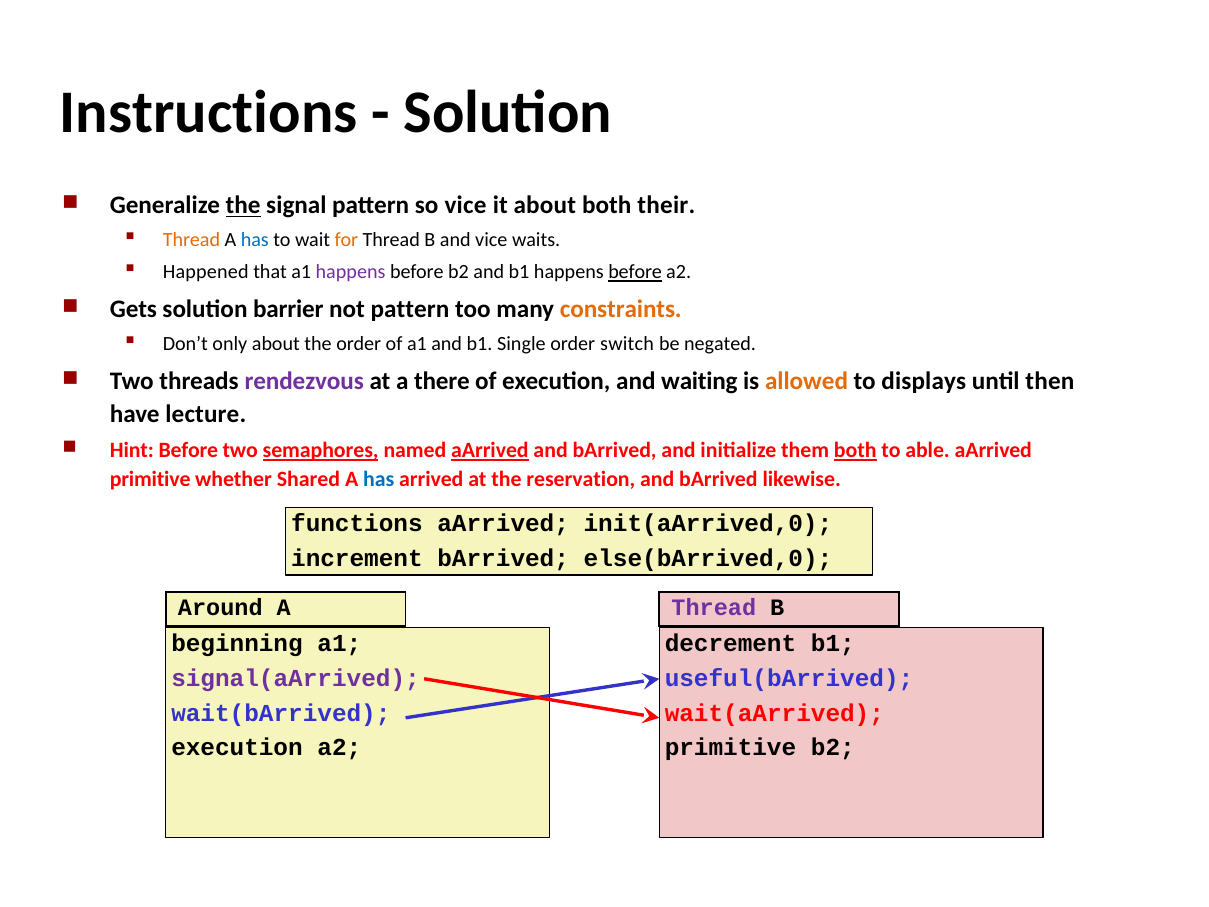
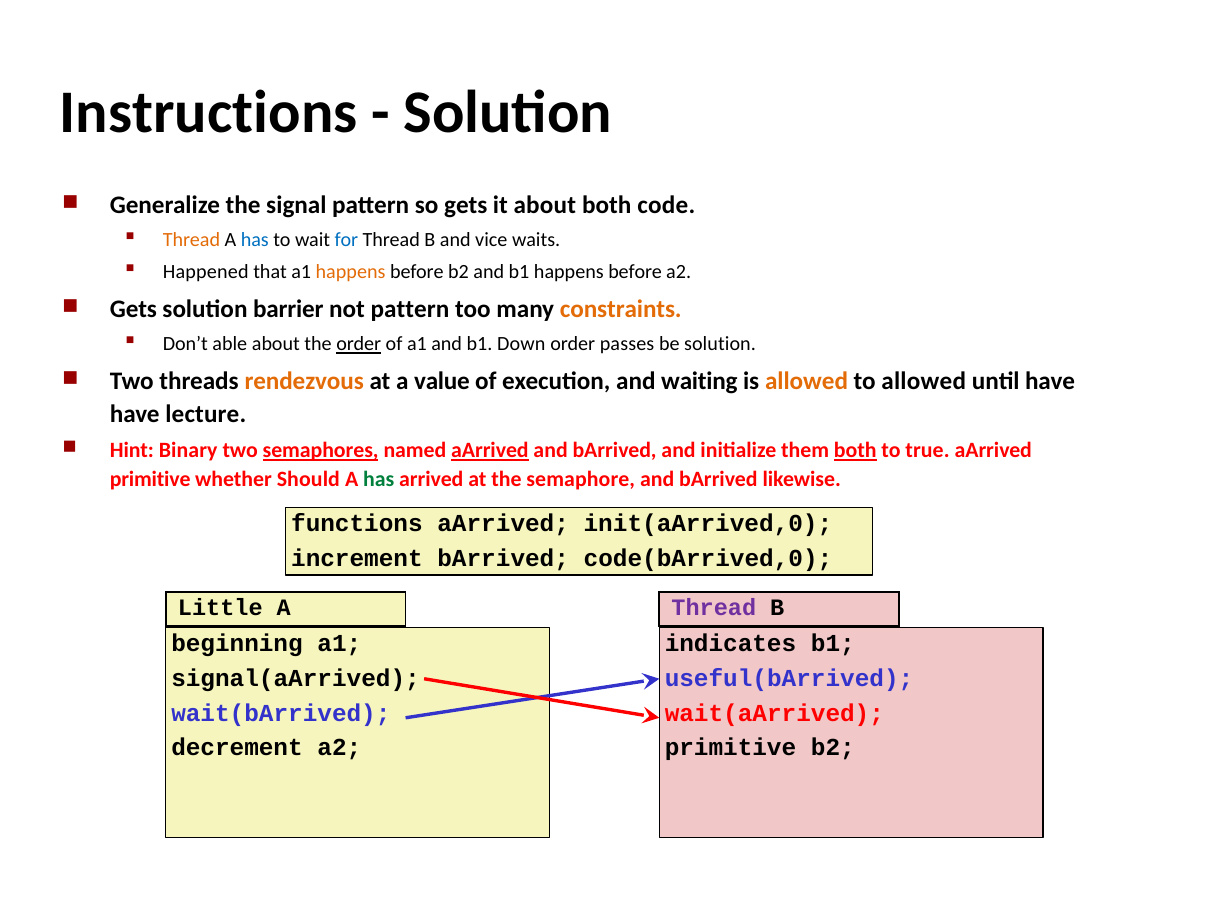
the underline: present -> none (243, 205)
so vice: vice -> gets (466, 205)
their: their -> code (666, 205)
for colour: orange -> blue (346, 240)
happens colour: purple -> orange (351, 272)
before underline: present -> none (635, 272)
only: only -> able (230, 344)
order underline: none -> present (359, 344)
Single: Single -> Down (521, 344)
switch: switch -> passes (627, 344)
be negated: negated -> solution (720, 344)
rendezvous colour: purple -> orange (304, 381)
there: there -> value (442, 381)
to displays: displays -> allowed (924, 381)
until then: then -> have (1050, 381)
Hint Before: Before -> Binary (188, 450)
able: able -> true (928, 450)
Shared: Shared -> Should (308, 479)
has colour: blue -> green (379, 479)
reservation: reservation -> semaphore (581, 479)
else(bArrived,0: else(bArrived,0 -> code(bArrived,0 (708, 558)
Around: Around -> Little (220, 608)
decrement: decrement -> indicates (730, 643)
signal(aArrived colour: purple -> black (296, 678)
execution: execution -> decrement (237, 748)
